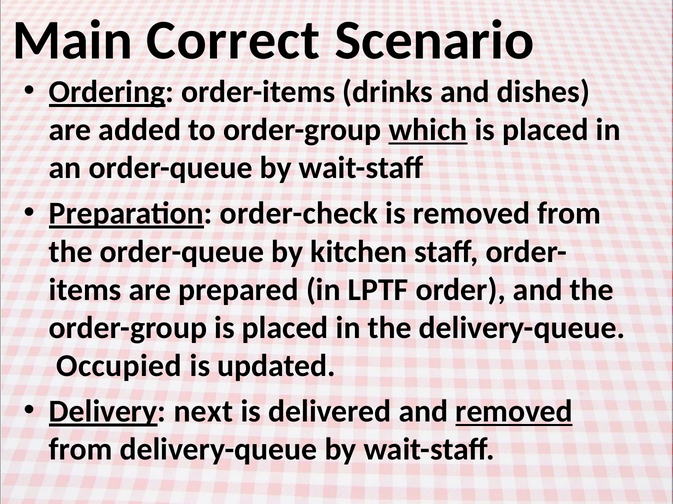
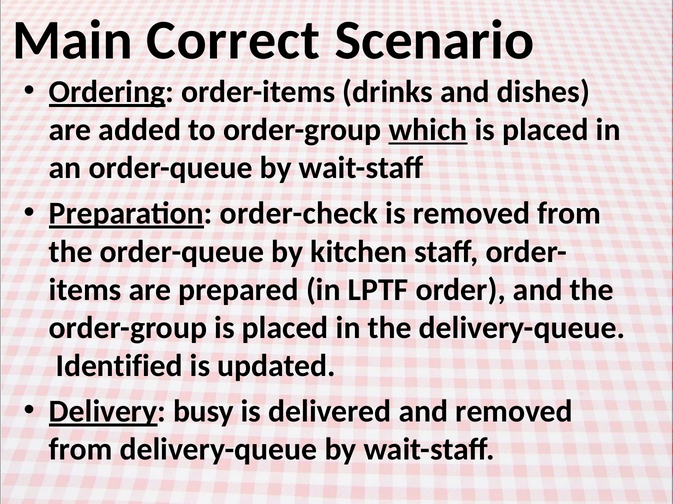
Occupied: Occupied -> Identified (119, 366)
next: next -> busy (204, 412)
removed underline: present -> none (514, 412)
